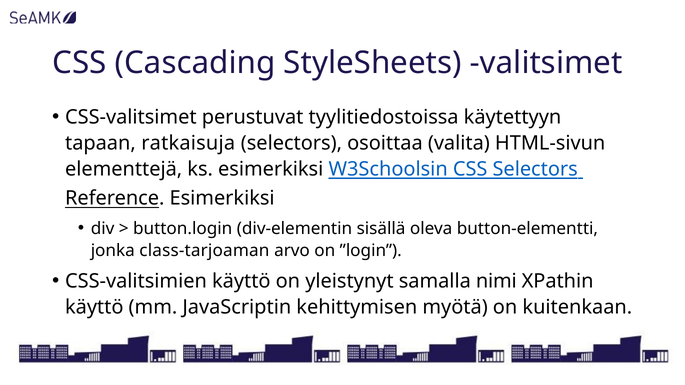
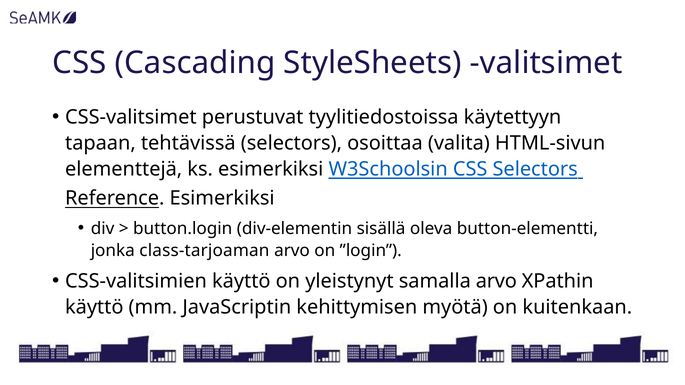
ratkaisuja: ratkaisuja -> tehtävissä (188, 143)
samalla nimi: nimi -> arvo (496, 282)
